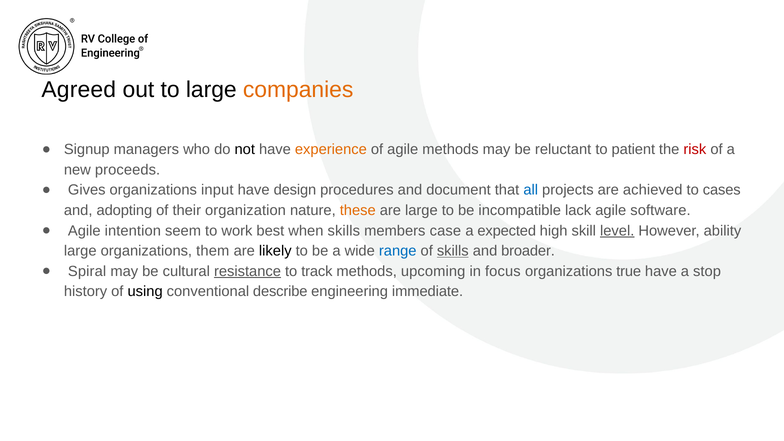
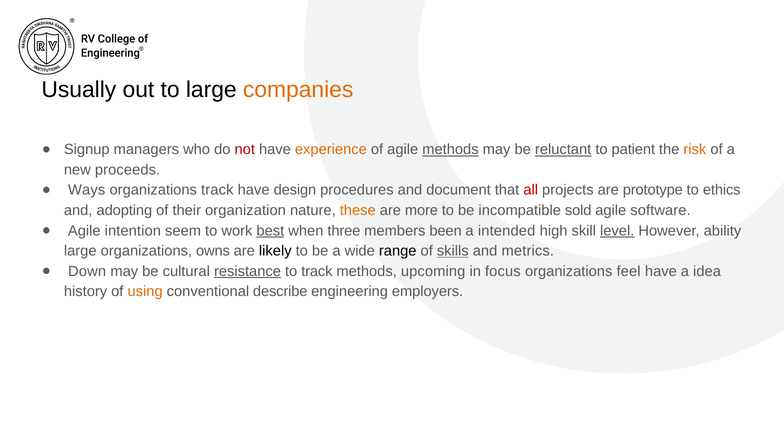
Agreed: Agreed -> Usually (79, 90)
not colour: black -> red (245, 150)
methods underline: none -> present (450, 150)
reluctant underline: none -> present (563, 150)
risk colour: red -> orange (695, 150)
Gives: Gives -> Ways (87, 190)
organizations input: input -> track (217, 190)
all colour: blue -> red (531, 190)
achieved: achieved -> prototype (653, 190)
cases: cases -> ethics (722, 190)
are large: large -> more (421, 210)
lack: lack -> sold (578, 210)
best underline: none -> present (270, 231)
when skills: skills -> three (344, 231)
case: case -> been (446, 231)
expected: expected -> intended (507, 231)
them: them -> owns (213, 251)
range colour: blue -> black (398, 251)
broader: broader -> metrics (528, 251)
Spiral: Spiral -> Down (87, 271)
true: true -> feel (629, 271)
stop: stop -> idea (707, 271)
using colour: black -> orange (145, 291)
immediate: immediate -> employers (428, 291)
